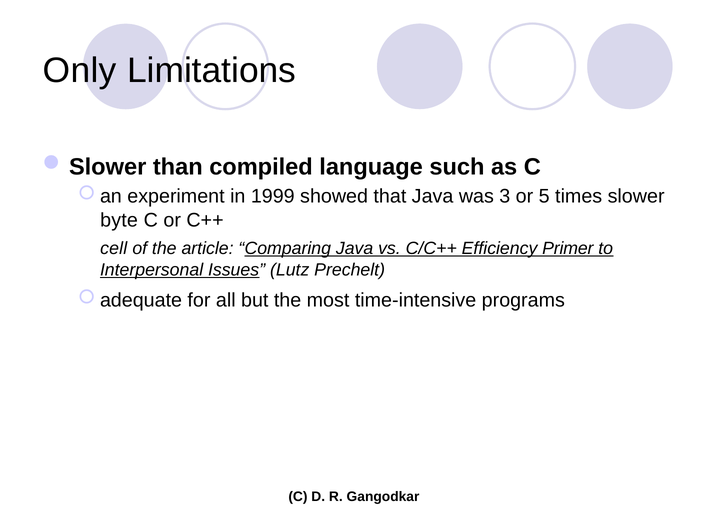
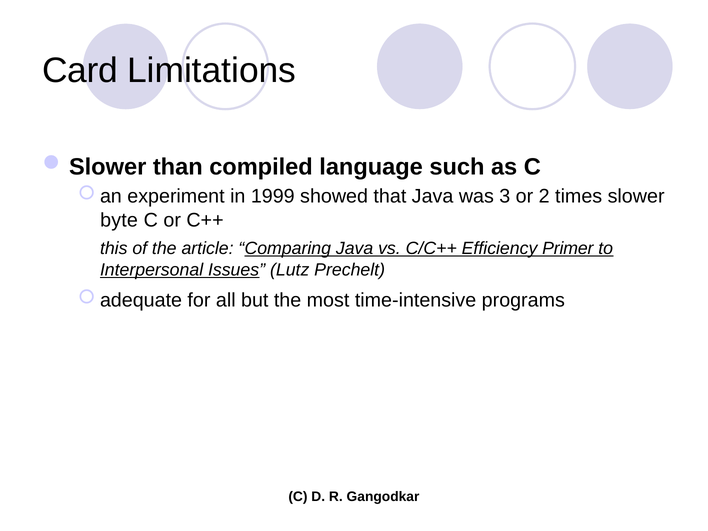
Only: Only -> Card (80, 70)
5: 5 -> 2 (544, 196)
cell: cell -> this (114, 248)
